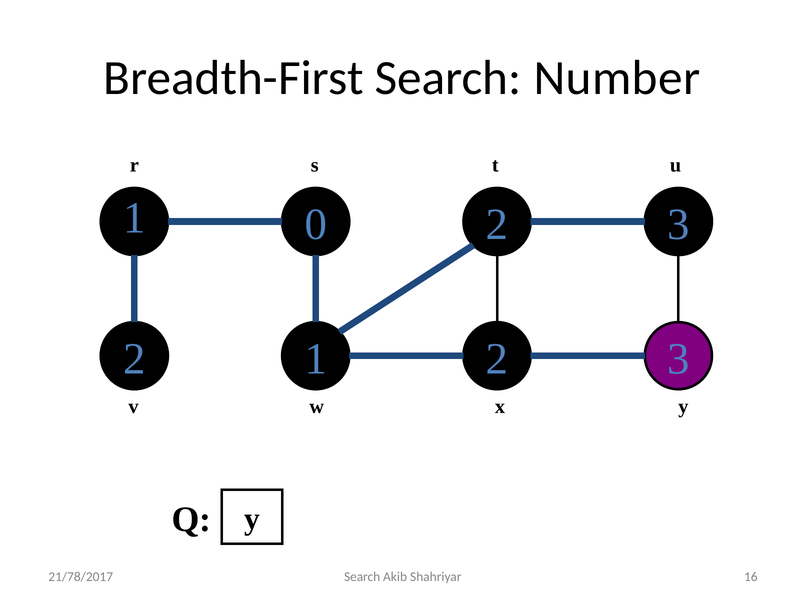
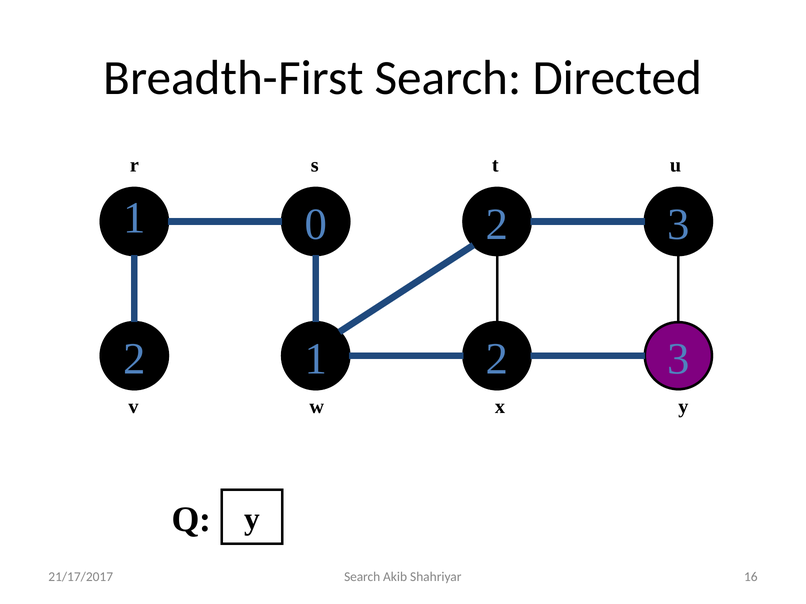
Number: Number -> Directed (617, 78)
21/78/2017: 21/78/2017 -> 21/17/2017 (81, 577)
